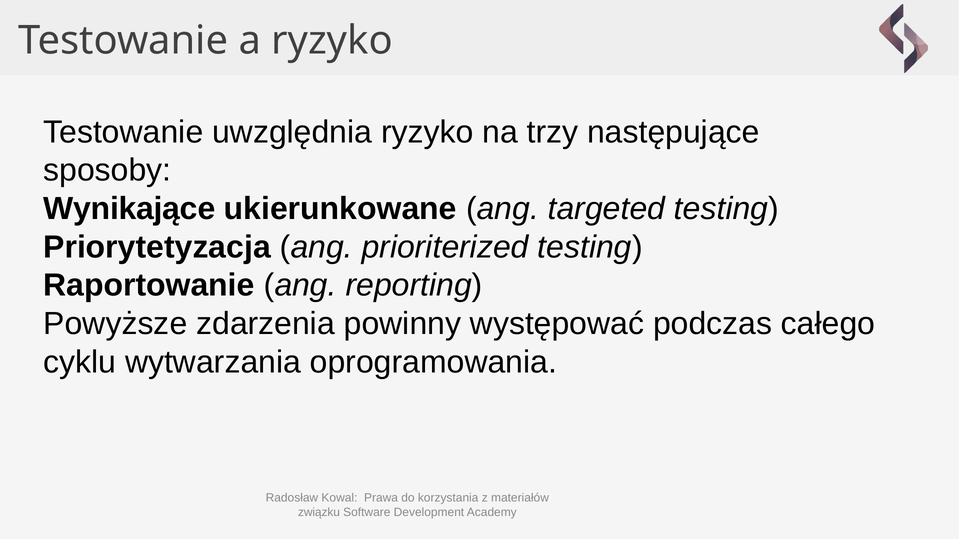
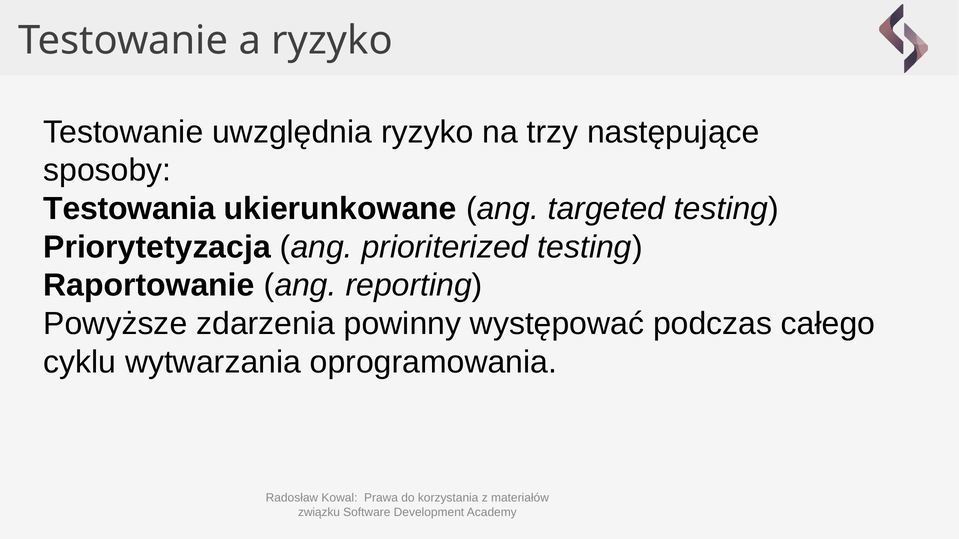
Wynikające: Wynikające -> Testowania (129, 209)
